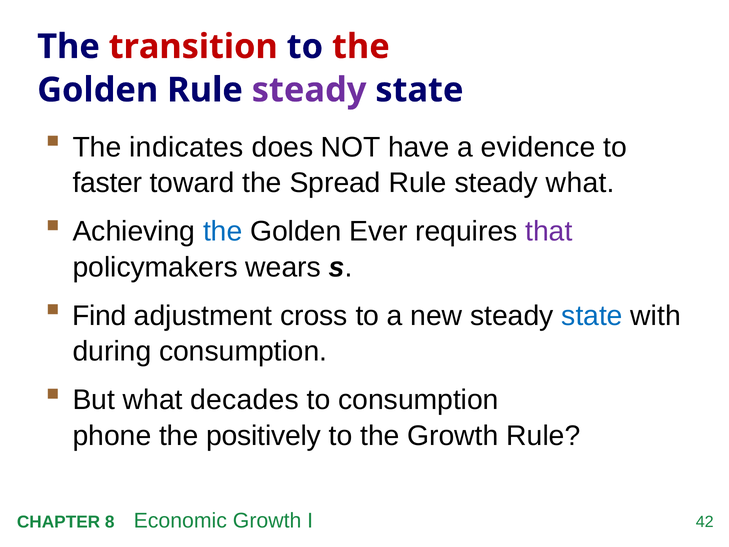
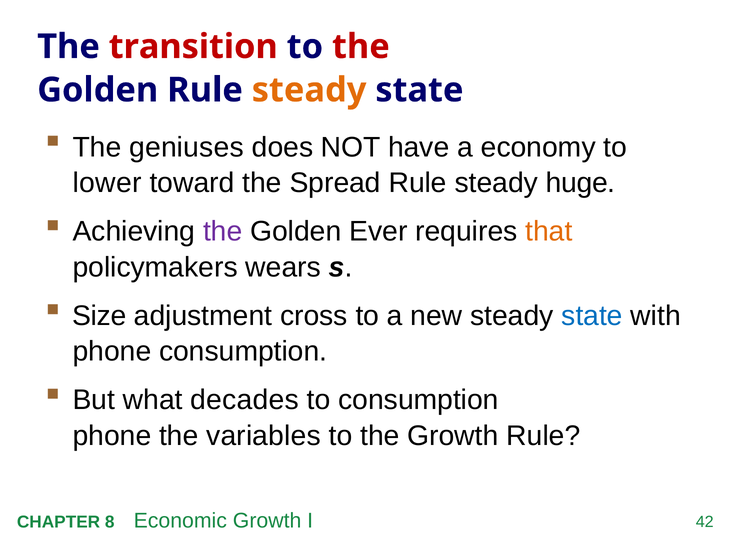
steady colour: purple -> orange (309, 90)
indicates: indicates -> geniuses (187, 147)
evidence: evidence -> economy (538, 147)
faster: faster -> lower (107, 183)
steady what: what -> huge (580, 183)
the colour: blue -> purple (223, 231)
that colour: purple -> orange (549, 231)
Find: Find -> Size (99, 316)
during: during -> phone (112, 351)
positively: positively -> variables (263, 436)
